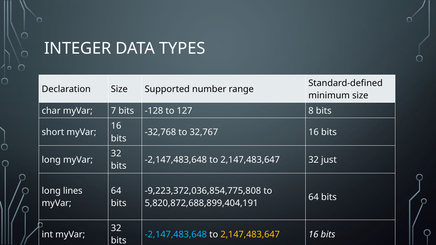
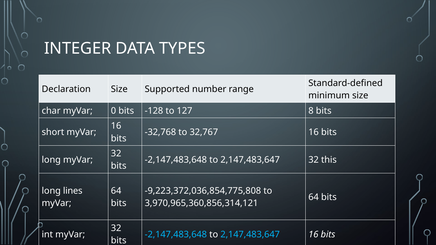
7: 7 -> 0 (114, 111)
just: just -> this (329, 160)
5,820,872,688,899,404,191: 5,820,872,688,899,404,191 -> 3,970,965,360,856,314,121 (201, 203)
2,147,483,647 colour: yellow -> light blue (250, 235)
